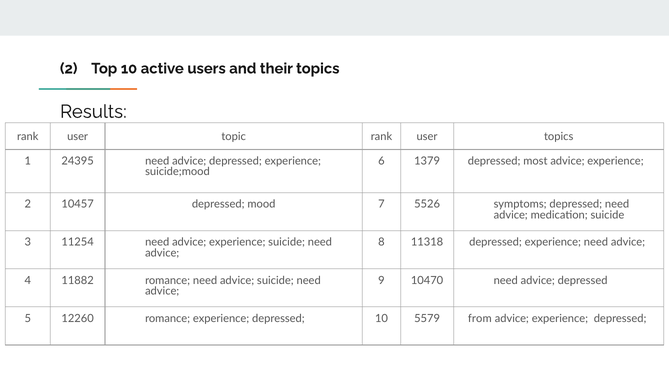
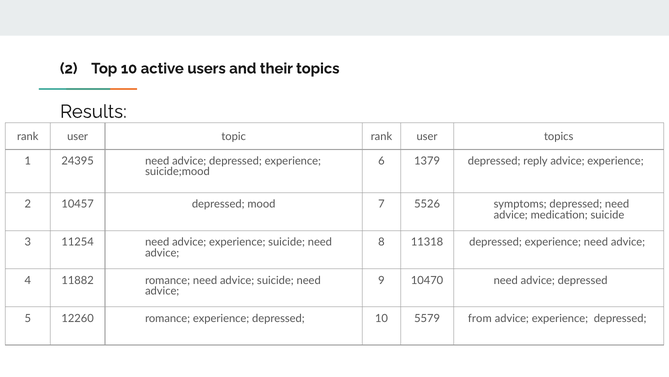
most: most -> reply (535, 161)
